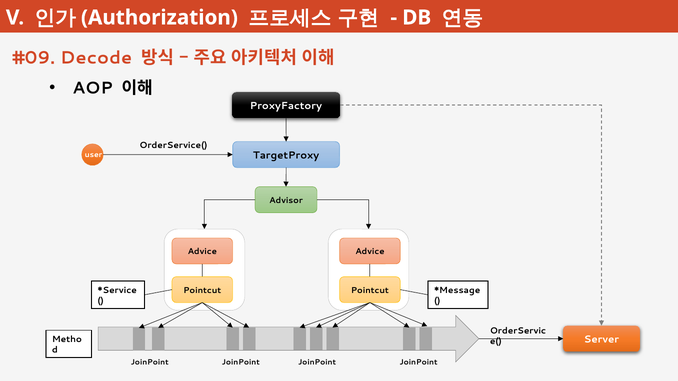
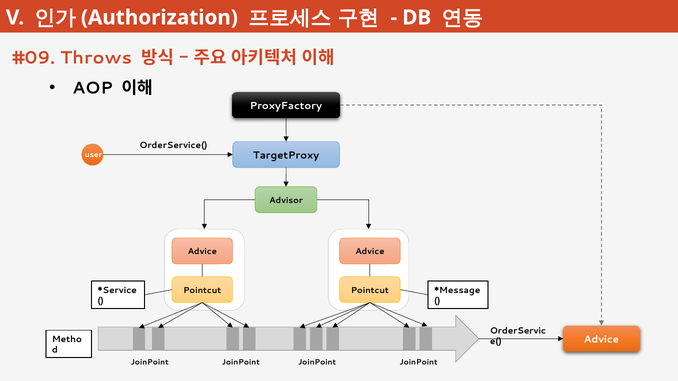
Decode: Decode -> Throws (96, 58)
Server: Server -> Advice (601, 340)
